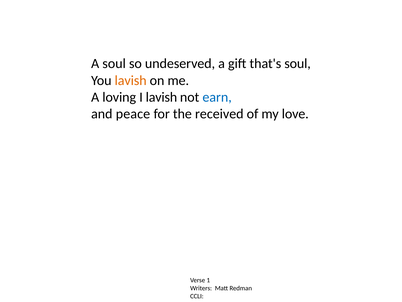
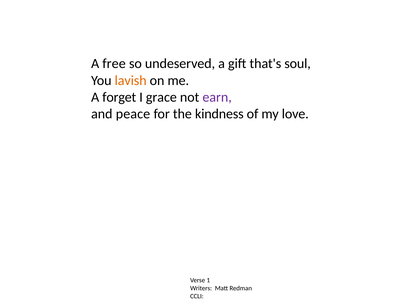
A soul: soul -> free (114, 64)
loving: loving -> forget (119, 97)
I lavish: lavish -> grace (161, 97)
earn colour: blue -> purple (217, 97)
received: received -> kindness (219, 114)
